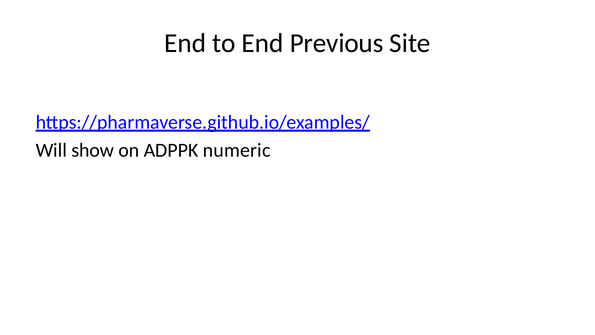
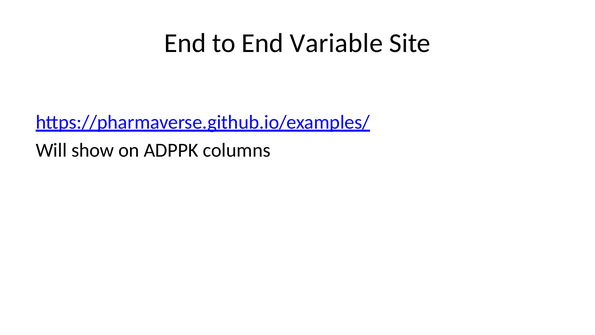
Previous: Previous -> Variable (336, 43)
numeric: numeric -> columns (237, 150)
